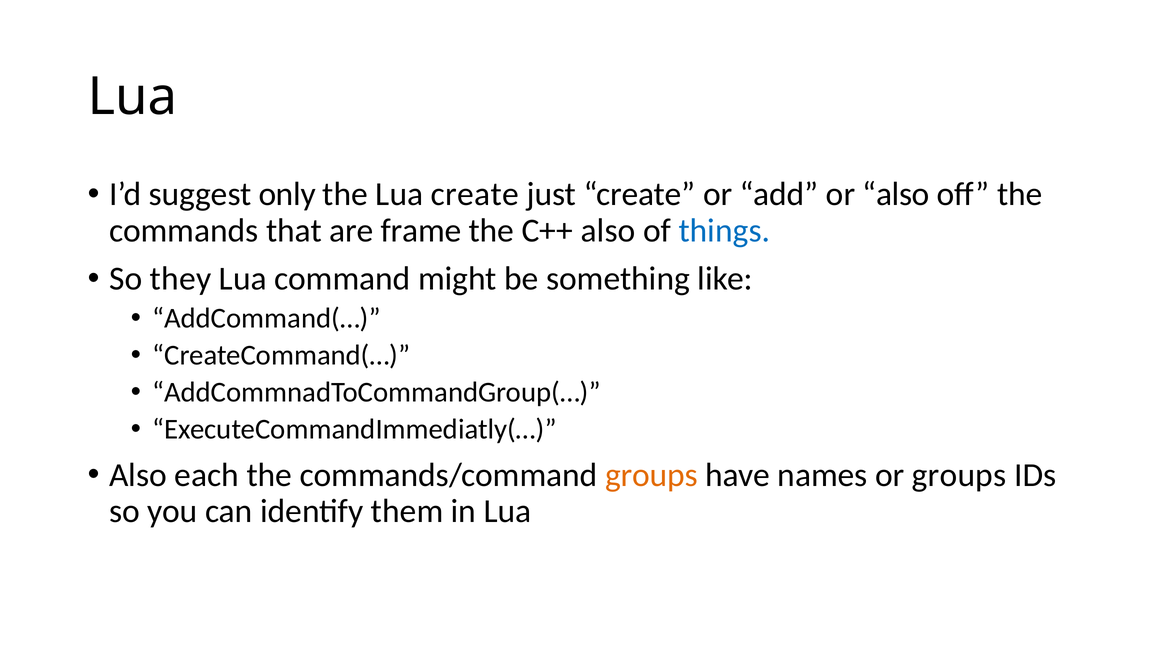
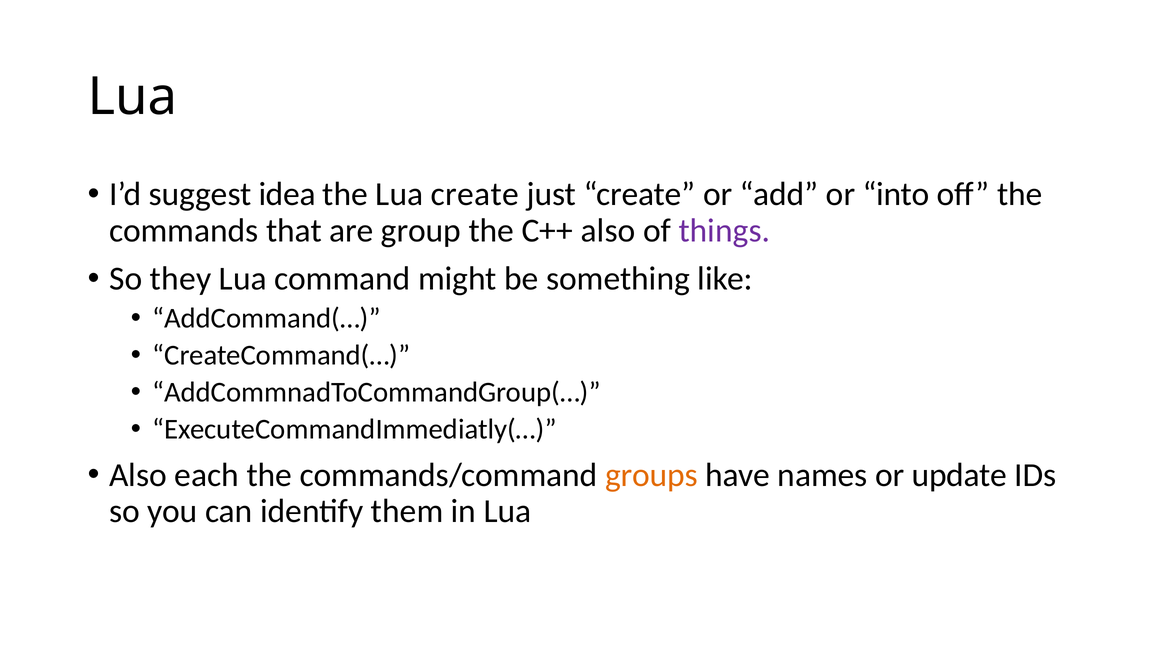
only: only -> idea (287, 194)
or also: also -> into (896, 194)
frame: frame -> group (421, 231)
things colour: blue -> purple (724, 231)
or groups: groups -> update (959, 475)
